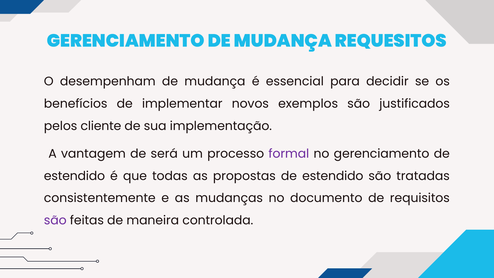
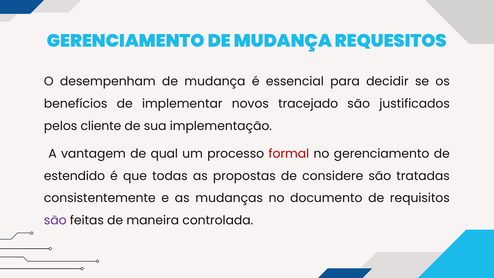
exemplos: exemplos -> tracejado (308, 104)
será: será -> qual (164, 154)
formal colour: purple -> red (289, 154)
propostas de estendido: estendido -> considere (333, 176)
